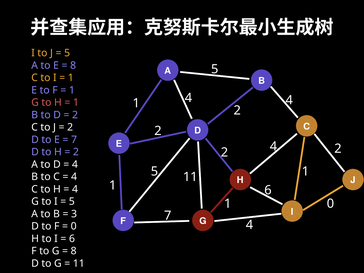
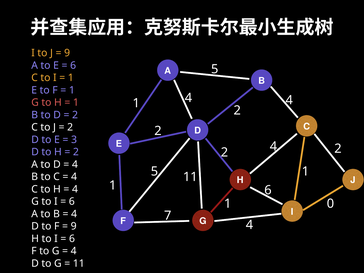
5: 5 -> 9 (67, 53)
8: 8 -> 6 (73, 65)
7: 7 -> 3 (74, 140)
5: 5 -> 6 (72, 202)
3: 3 -> 4 (74, 214)
0: 0 -> 9 (74, 226)
8: 8 -> 4 (74, 251)
